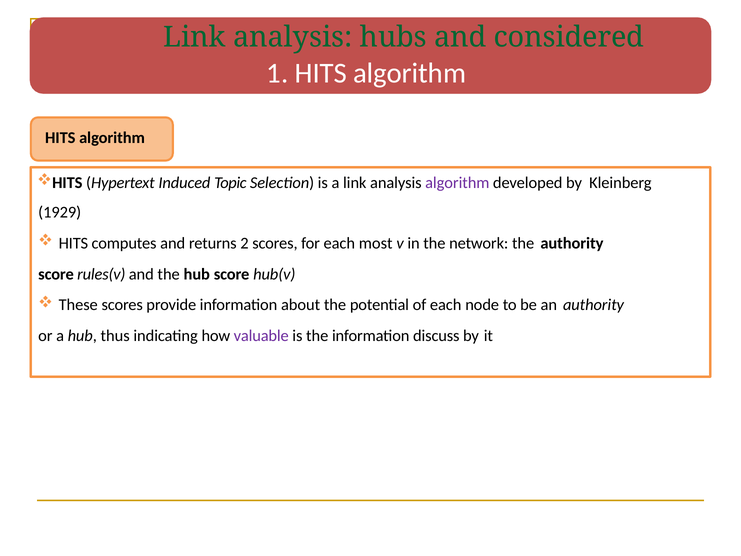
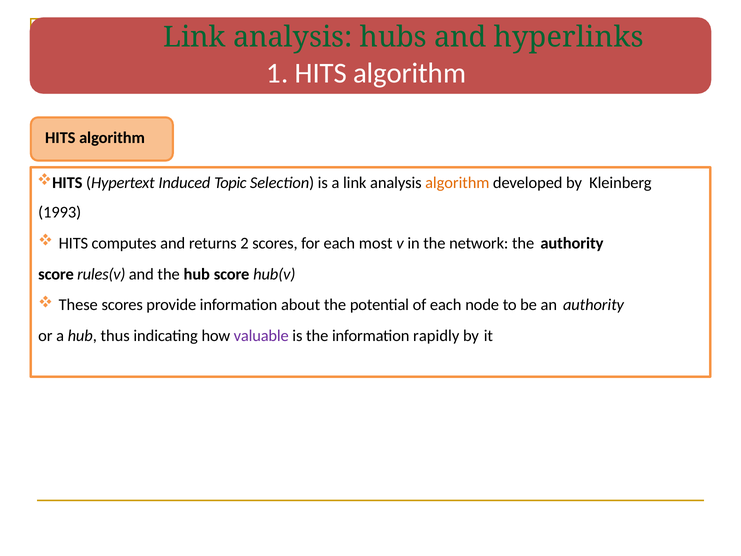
considered: considered -> hyperlinks (569, 37)
algorithm colour: purple -> orange (457, 183)
1929: 1929 -> 1993 (60, 212)
discuss: discuss -> rapidly (436, 336)
